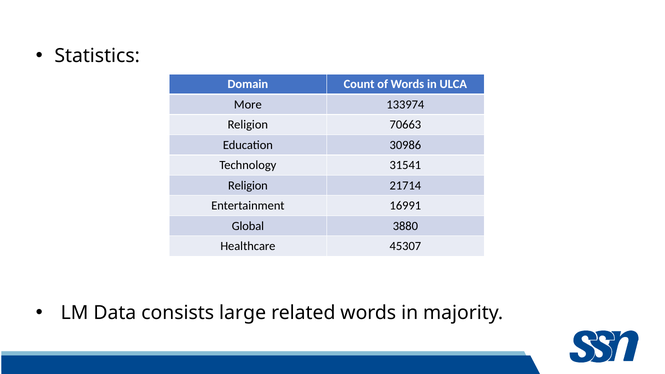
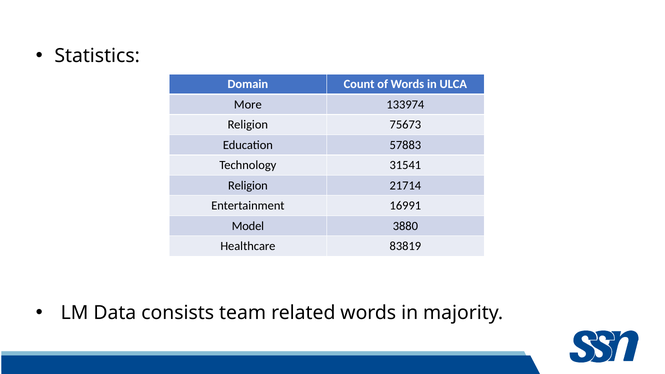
70663: 70663 -> 75673 (405, 125)
30986: 30986 -> 57883 (405, 145)
Global: Global -> Model (248, 226)
45307: 45307 -> 83819 (405, 246)
large: large -> team (243, 313)
